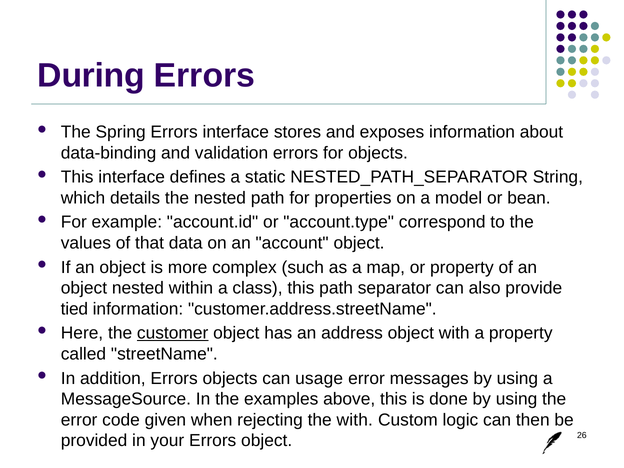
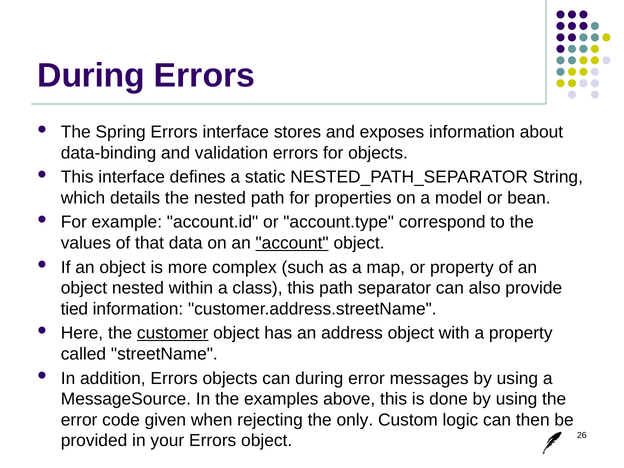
account underline: none -> present (292, 243)
can usage: usage -> during (319, 378)
the with: with -> only (355, 420)
